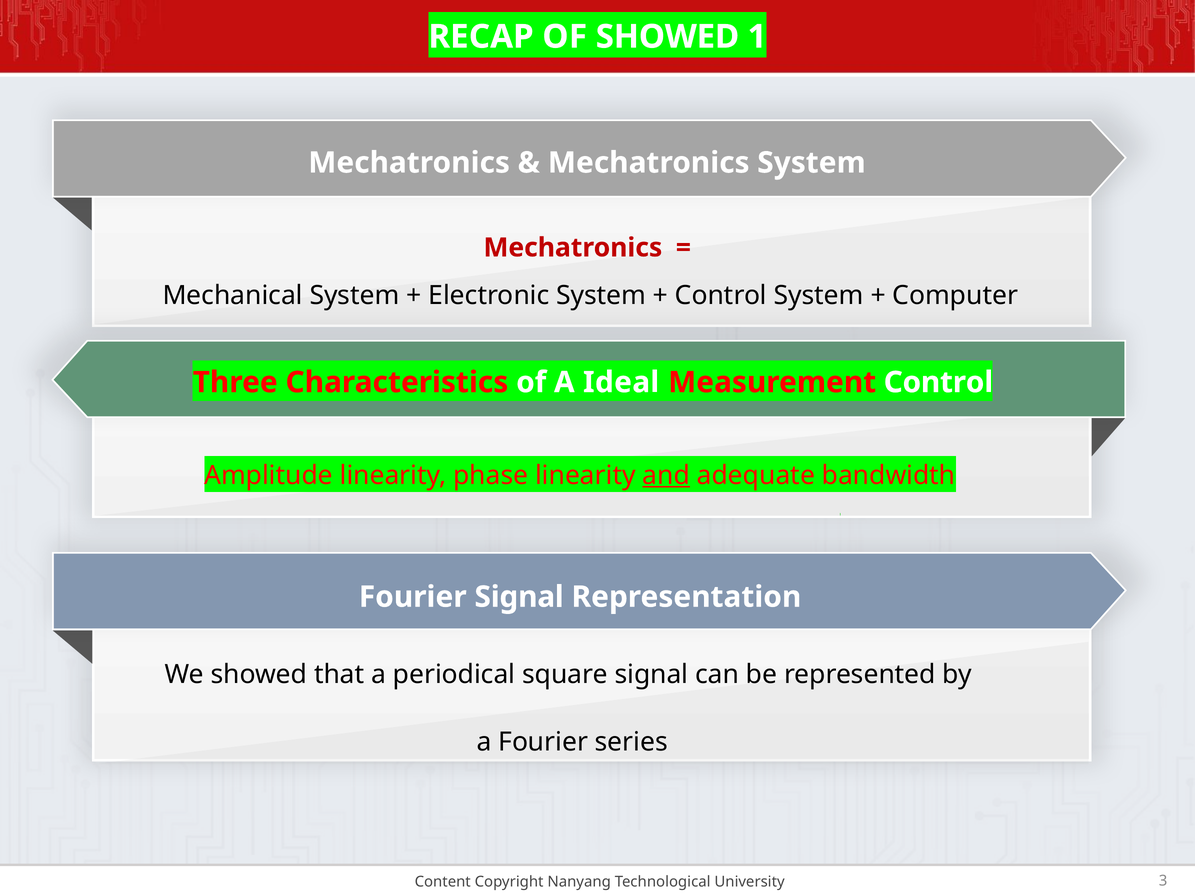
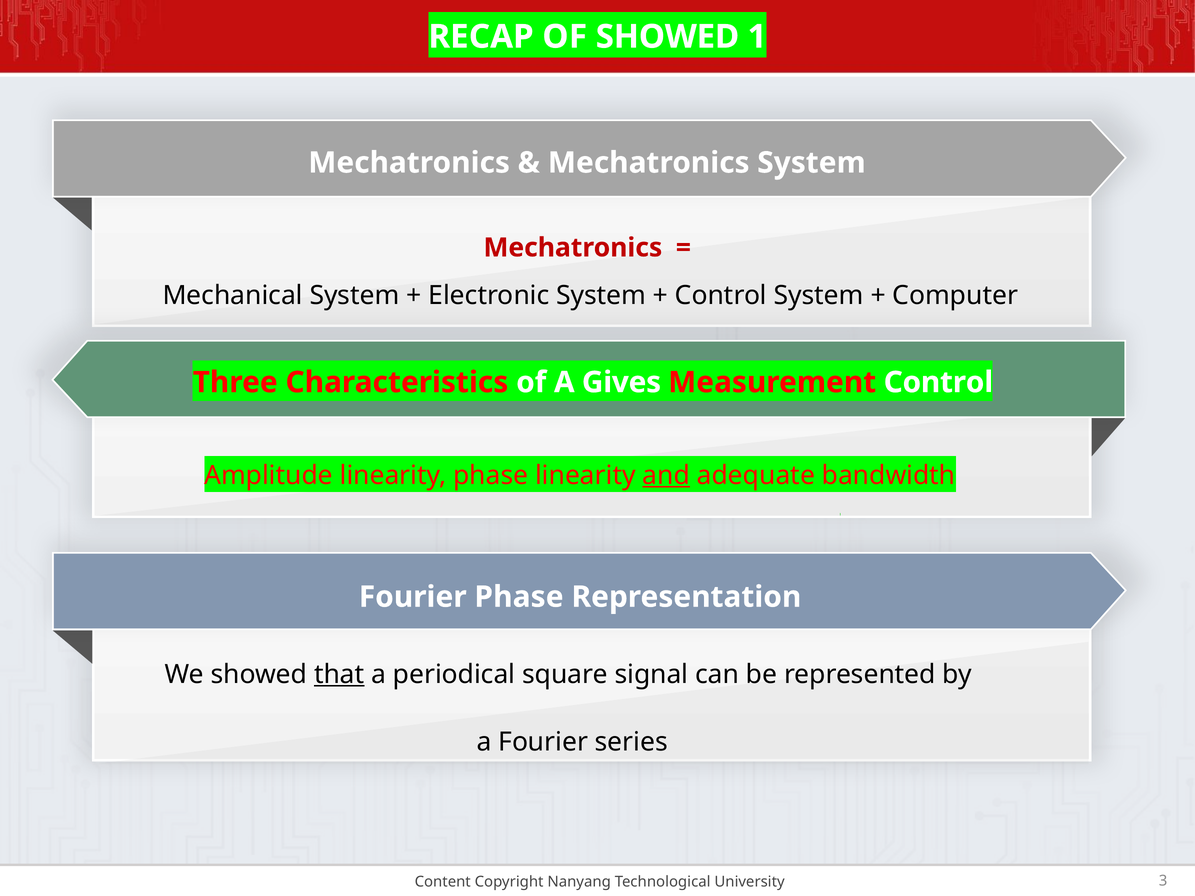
Ideal: Ideal -> Gives (621, 382)
Fourier Signal: Signal -> Phase (519, 597)
that underline: none -> present (339, 675)
